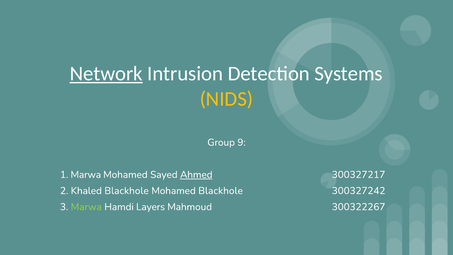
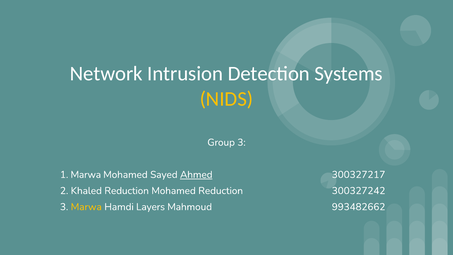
Network underline: present -> none (106, 74)
Group 9: 9 -> 3 (242, 142)
Khaled Blackhole: Blackhole -> Reduction (127, 191)
Mohamed Blackhole: Blackhole -> Reduction (221, 191)
Marwa colour: light green -> yellow (86, 207)
300322267: 300322267 -> 993482662 (359, 207)
